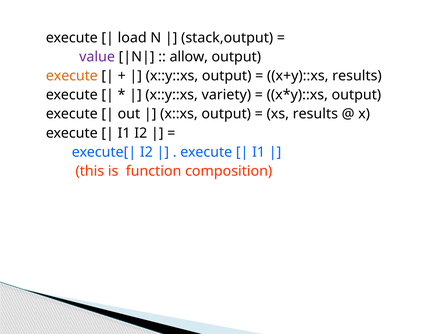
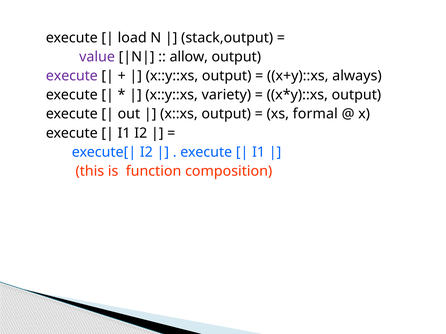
execute colour: orange -> purple (72, 76)
x+y)::xs results: results -> always (357, 76)
xs results: results -> formal (315, 114)
